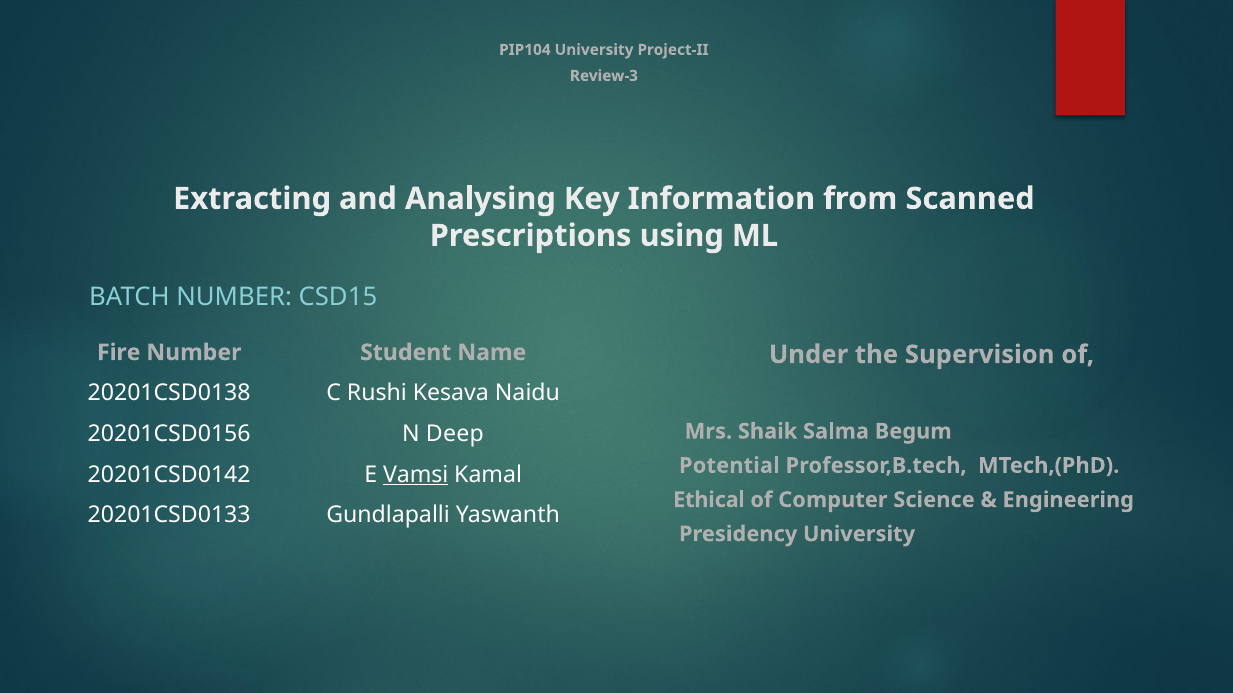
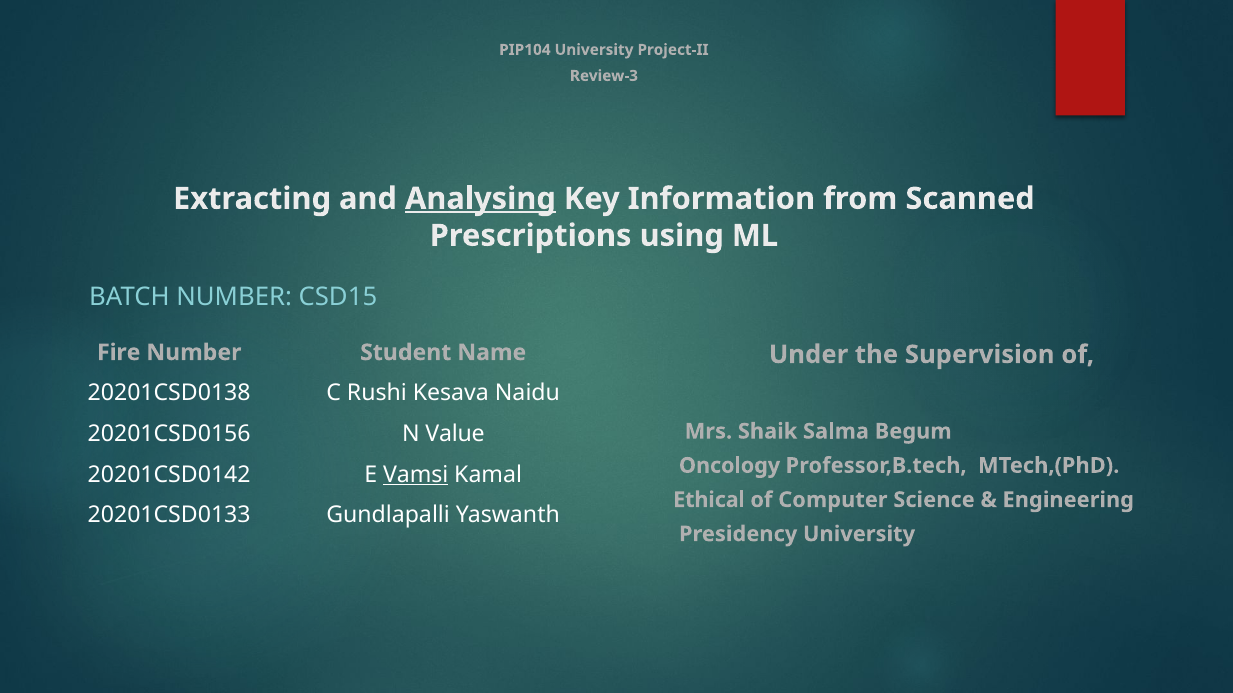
Analysing underline: none -> present (480, 199)
Deep: Deep -> Value (455, 434)
Potential: Potential -> Oncology (730, 466)
